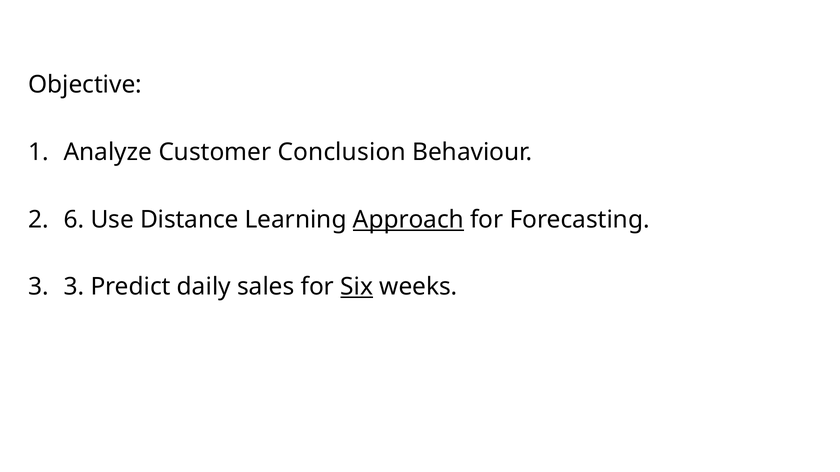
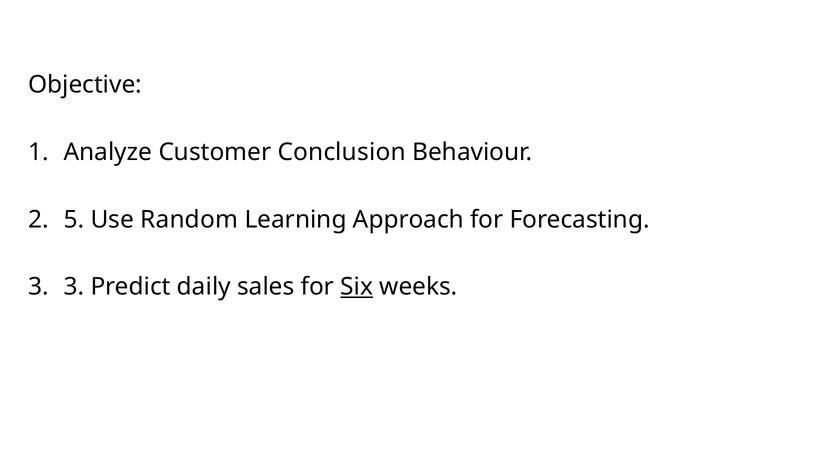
6: 6 -> 5 (74, 220)
Distance: Distance -> Random (189, 220)
Approach underline: present -> none (408, 220)
